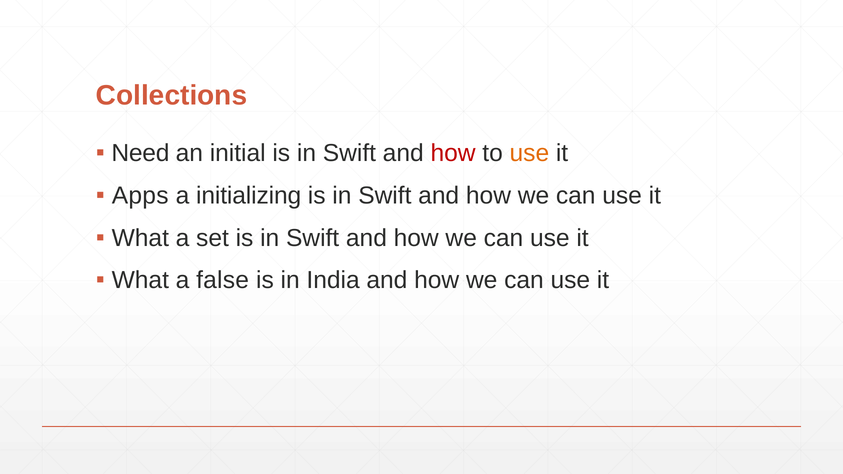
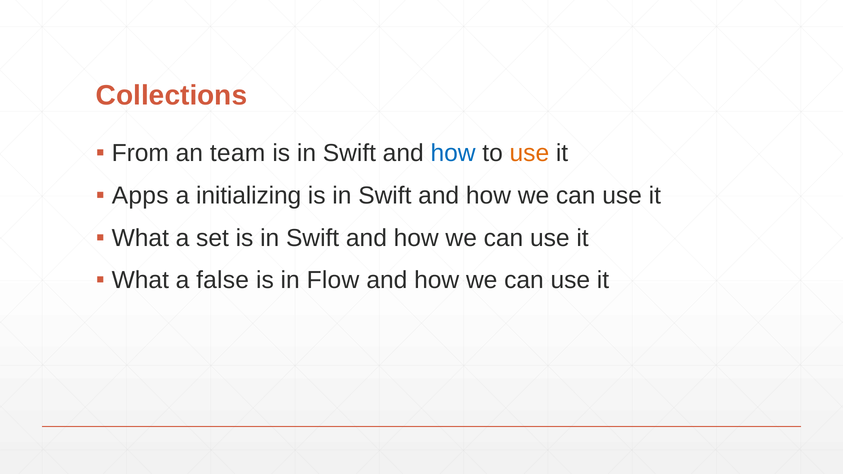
Need: Need -> From (140, 153)
initial: initial -> team (238, 153)
how colour: red -> blue (453, 153)
India: India -> Flow (333, 280)
